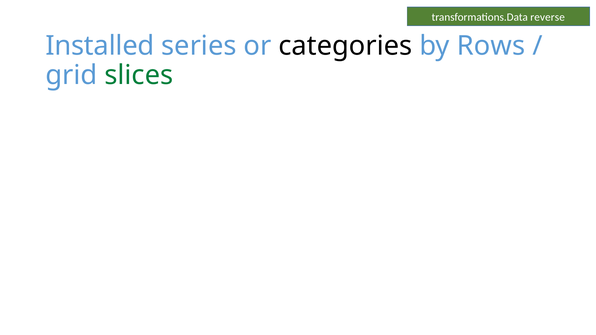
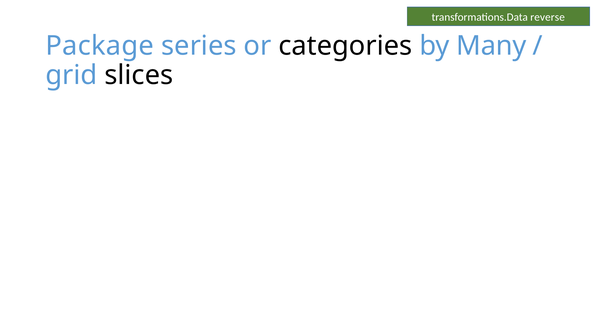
Installed: Installed -> Package (100, 46)
Rows: Rows -> Many (491, 46)
slices colour: green -> black (139, 75)
